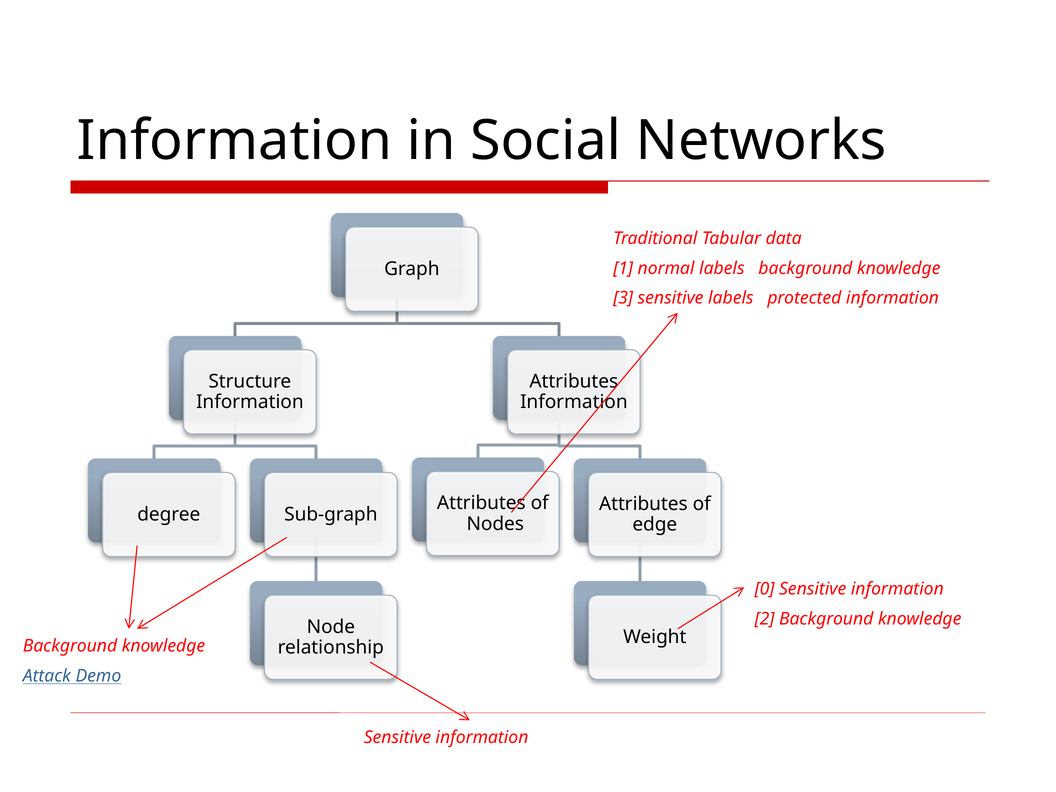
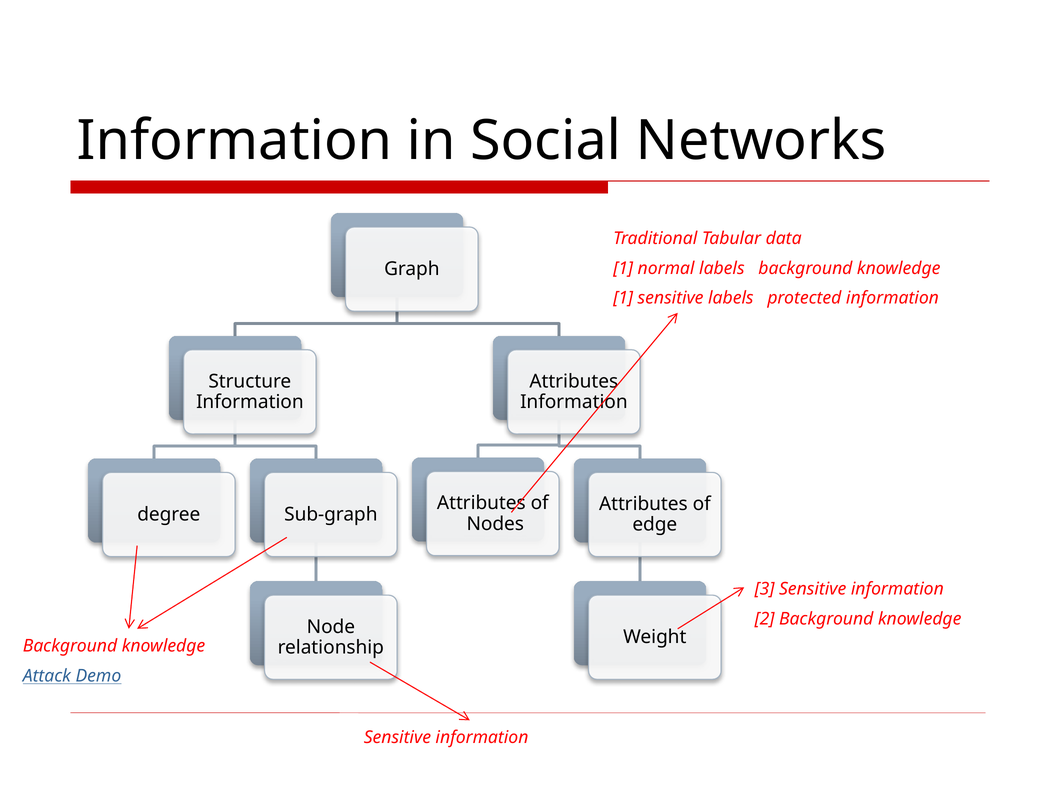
3: 3 -> 1 (623, 298)
0: 0 -> 3 (765, 589)
